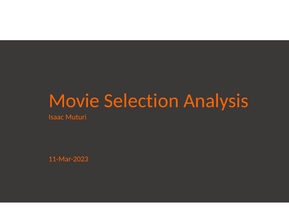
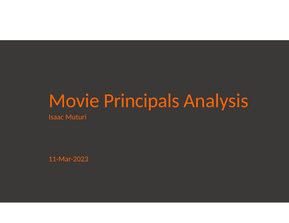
Selection: Selection -> Principals (142, 101)
